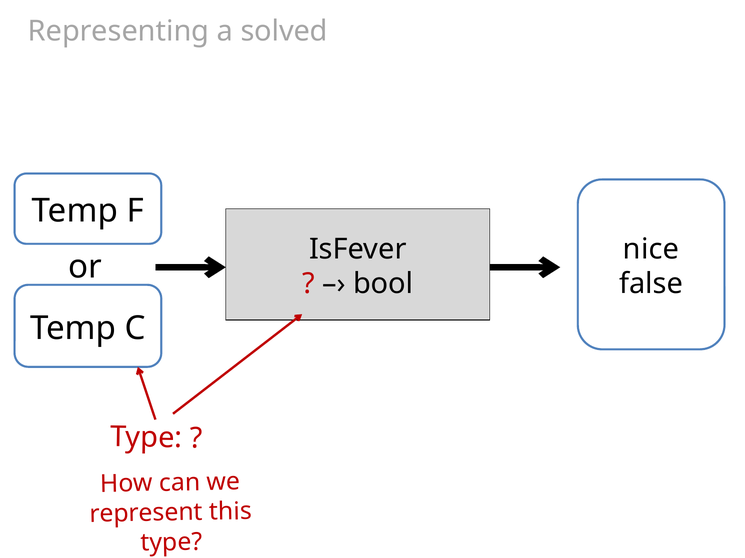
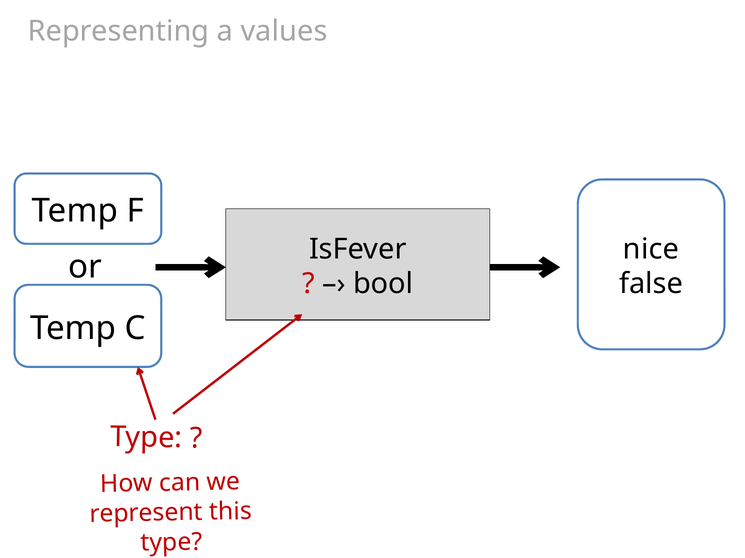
solved: solved -> values (284, 31)
